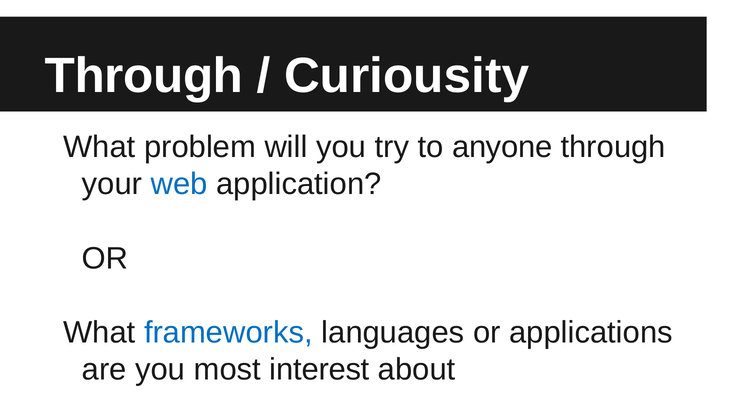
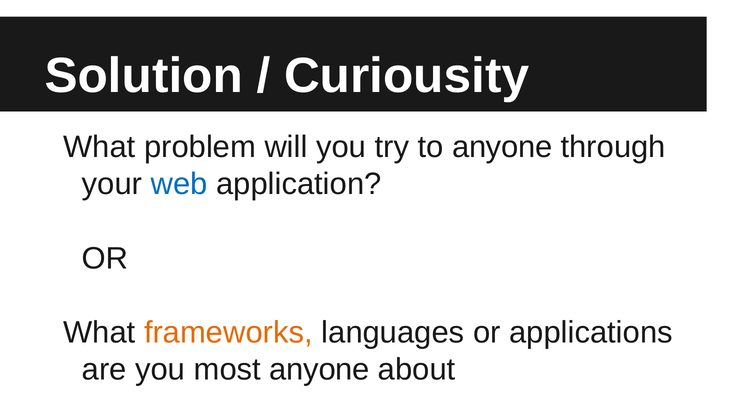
Through: Through -> Solution (144, 76)
frameworks colour: blue -> orange (228, 333)
most interest: interest -> anyone (320, 370)
